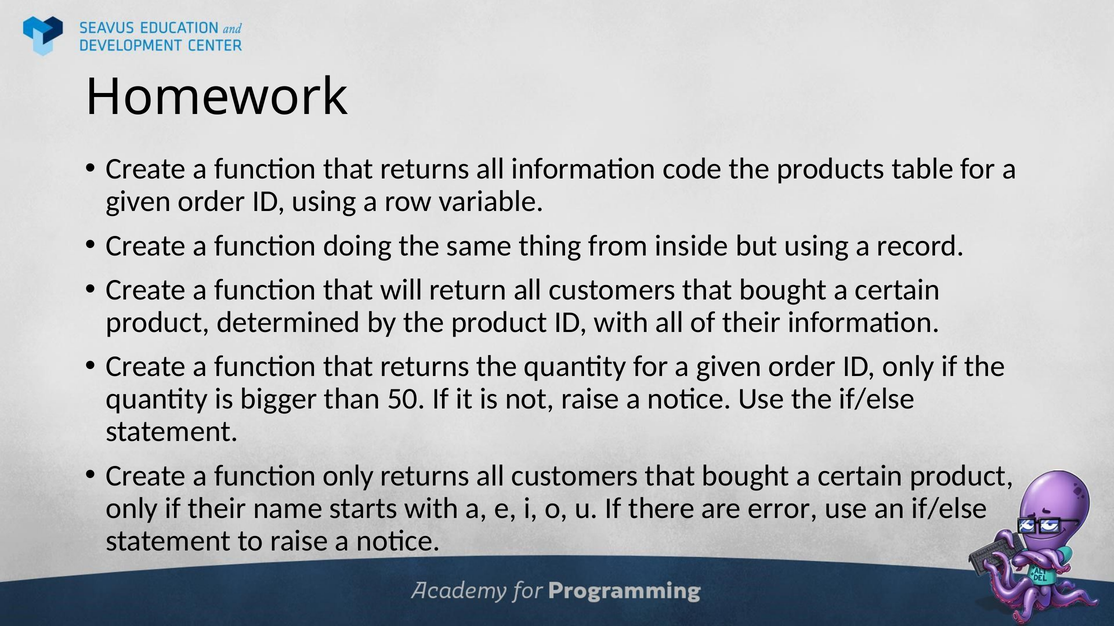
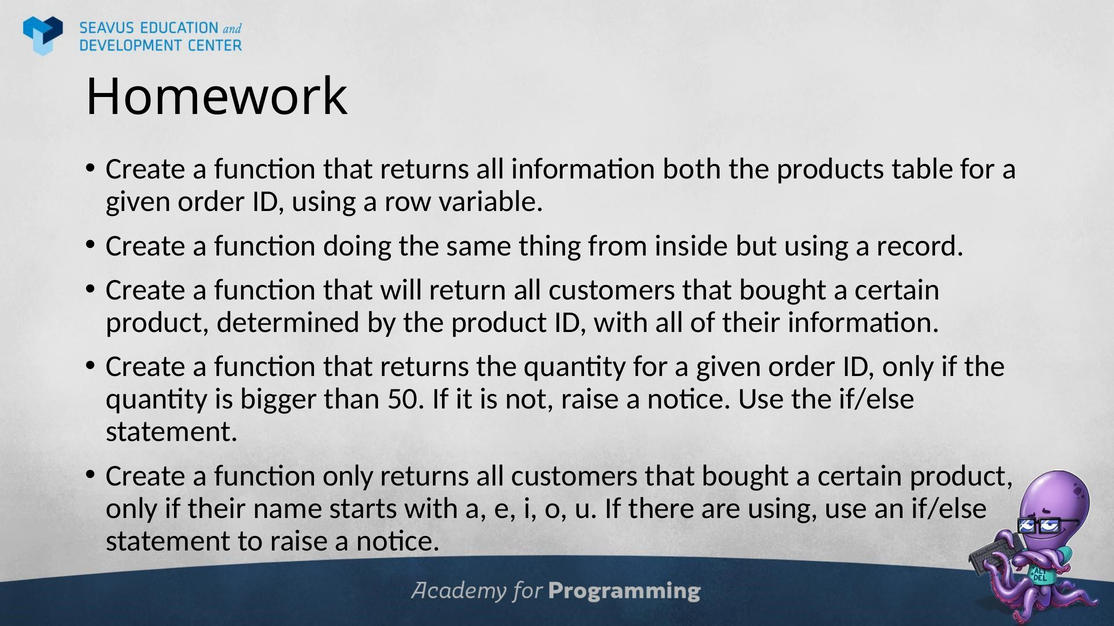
code: code -> both (692, 169)
are error: error -> using (783, 509)
